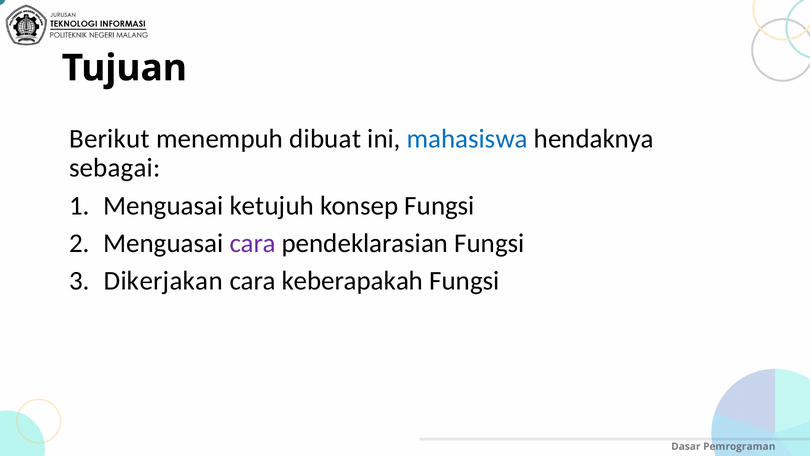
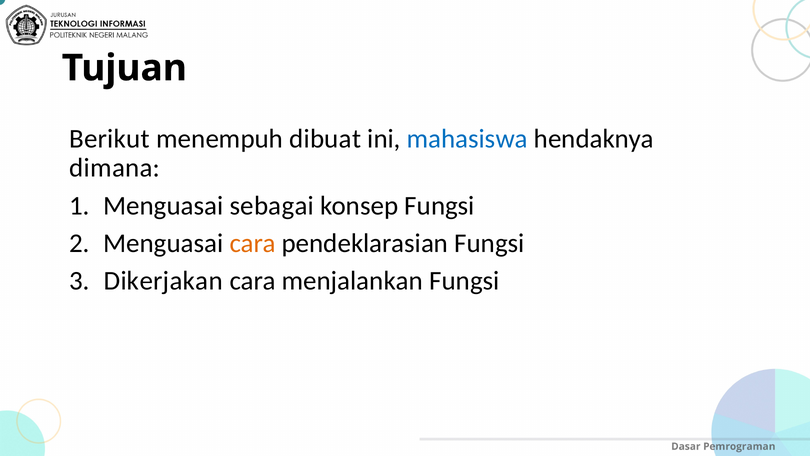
sebagai: sebagai -> dimana (115, 168)
ketujuh: ketujuh -> sebagai (272, 206)
cara colour: purple -> orange (253, 243)
keberapakah: keberapakah -> menjalankan (352, 281)
